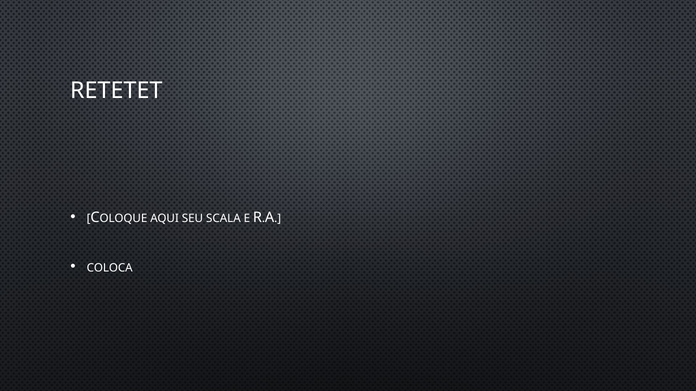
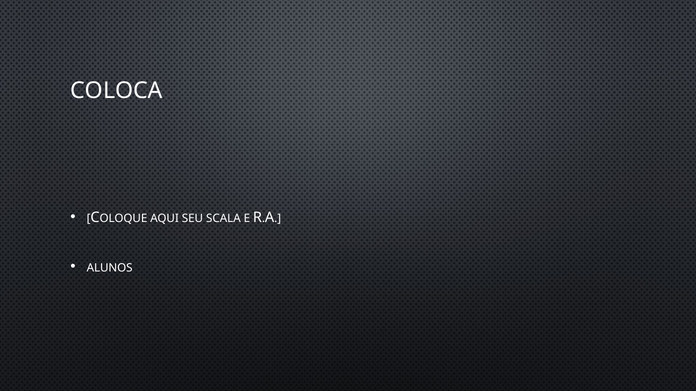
RETETET: RETETET -> COLOCA (117, 91)
COLOCA: COLOCA -> ALUNOS (110, 268)
